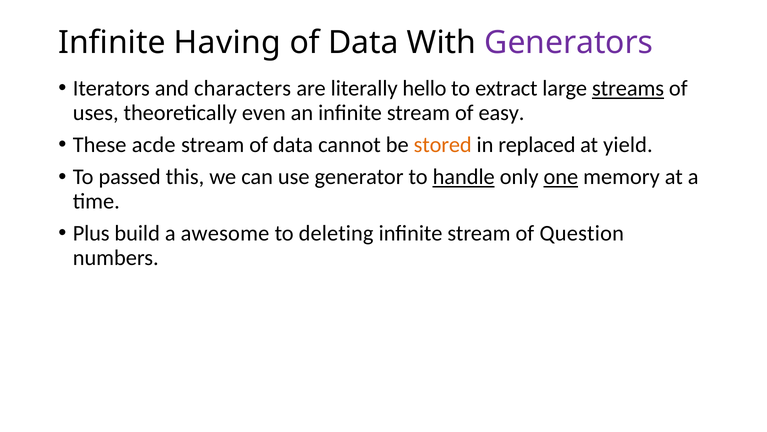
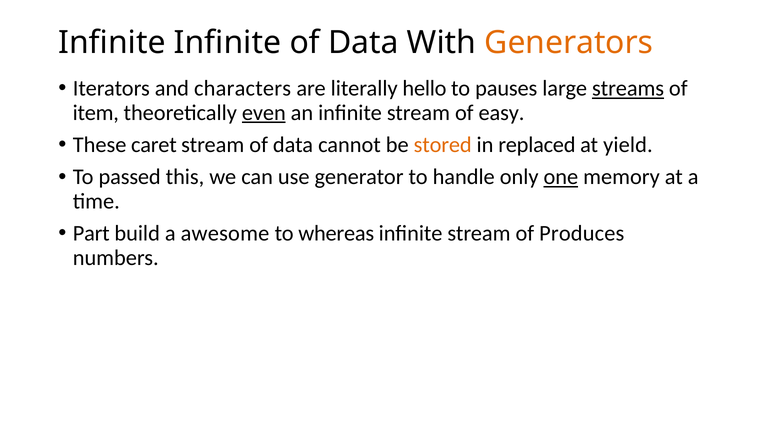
Infinite Having: Having -> Infinite (228, 43)
Generators colour: purple -> orange (569, 43)
extract: extract -> pauses (506, 88)
uses: uses -> item (96, 113)
even underline: none -> present (264, 113)
acde: acde -> caret (154, 145)
handle underline: present -> none (464, 177)
Plus: Plus -> Part (91, 233)
deleting: deleting -> whereas (336, 233)
Question: Question -> Produces (582, 233)
